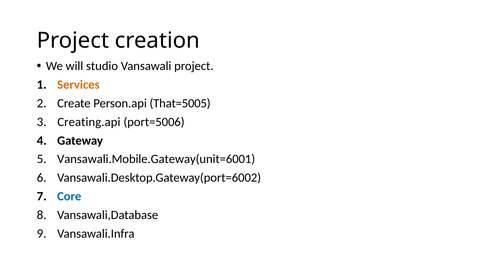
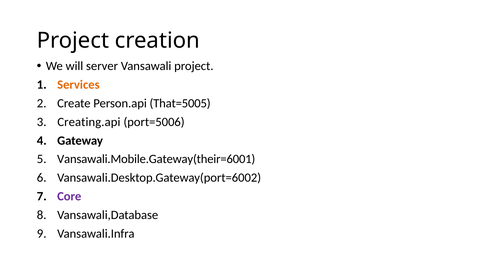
studio: studio -> server (102, 66)
Vansawali.Mobile.Gateway(unit=6001: Vansawali.Mobile.Gateway(unit=6001 -> Vansawali.Mobile.Gateway(their=6001 (156, 159)
Core colour: blue -> purple (69, 196)
